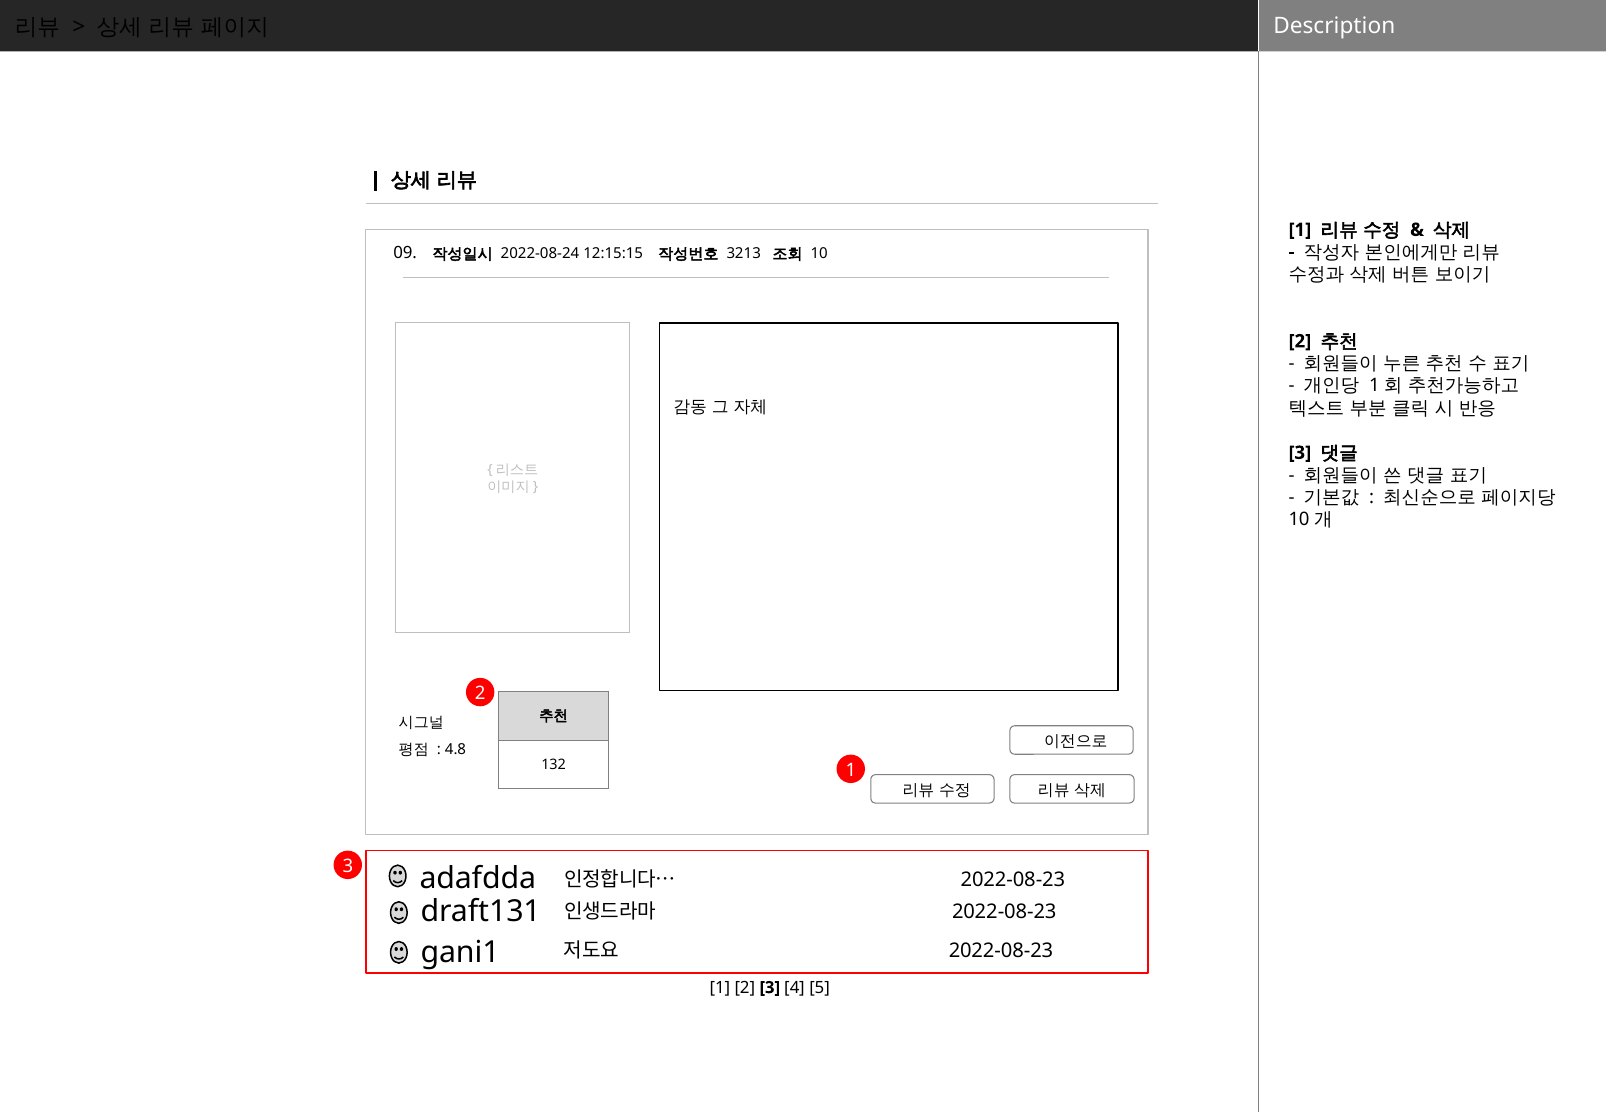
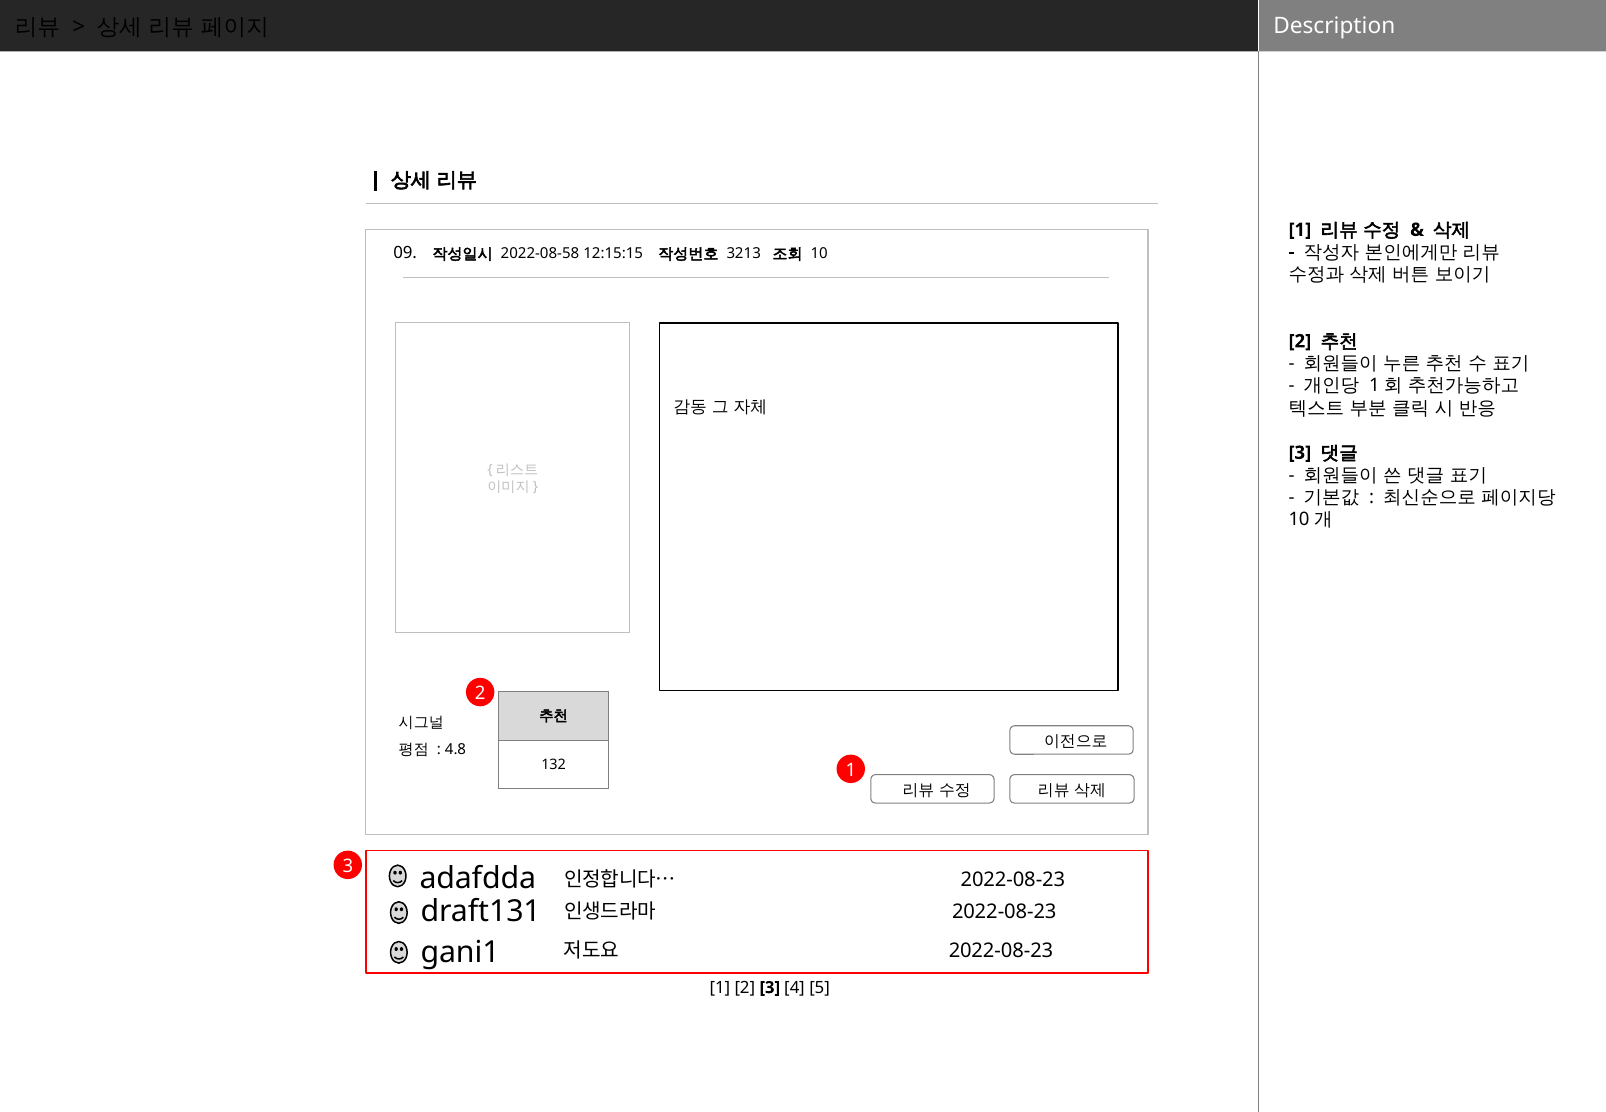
2022-08-24: 2022-08-24 -> 2022-08-58 (540, 254)
